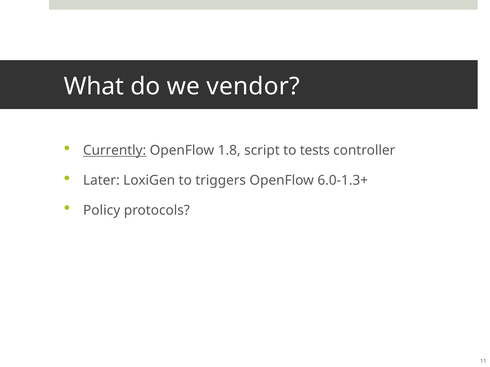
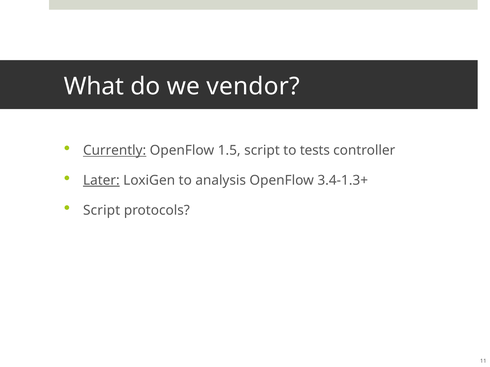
1.8: 1.8 -> 1.5 (229, 151)
Later underline: none -> present (101, 181)
triggers: triggers -> analysis (221, 181)
6.0-1.3+: 6.0-1.3+ -> 3.4-1.3+ (343, 181)
Policy: Policy -> Script (102, 211)
